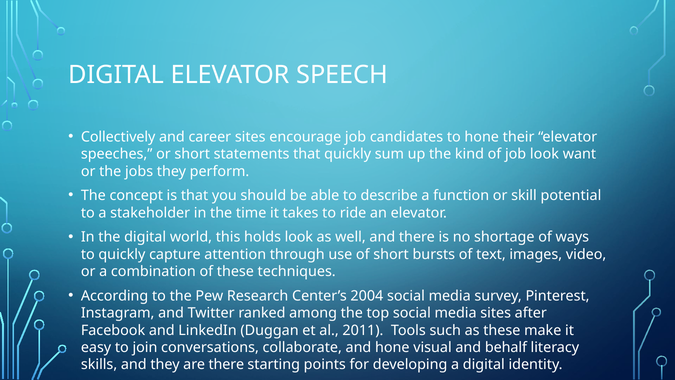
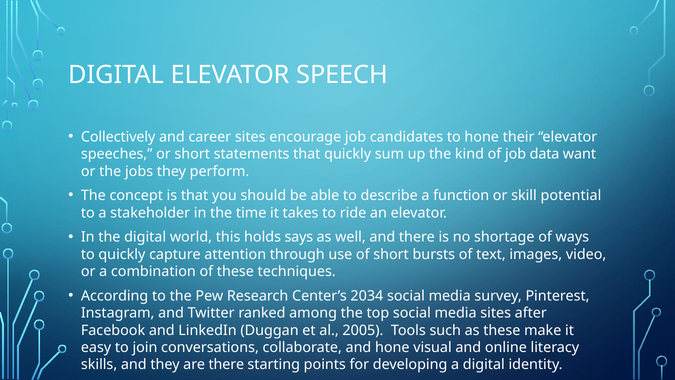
job look: look -> data (545, 154)
holds look: look -> says (299, 237)
2004: 2004 -> 2034 (367, 296)
2011: 2011 -> 2005 (363, 330)
behalf: behalf -> online (506, 347)
